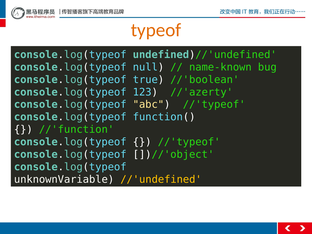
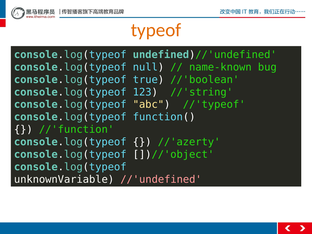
//'azerty: //'azerty -> //'string (202, 92)
//'typeof: //'typeof -> //'azerty (189, 142)
//'undefined colour: yellow -> pink (161, 179)
